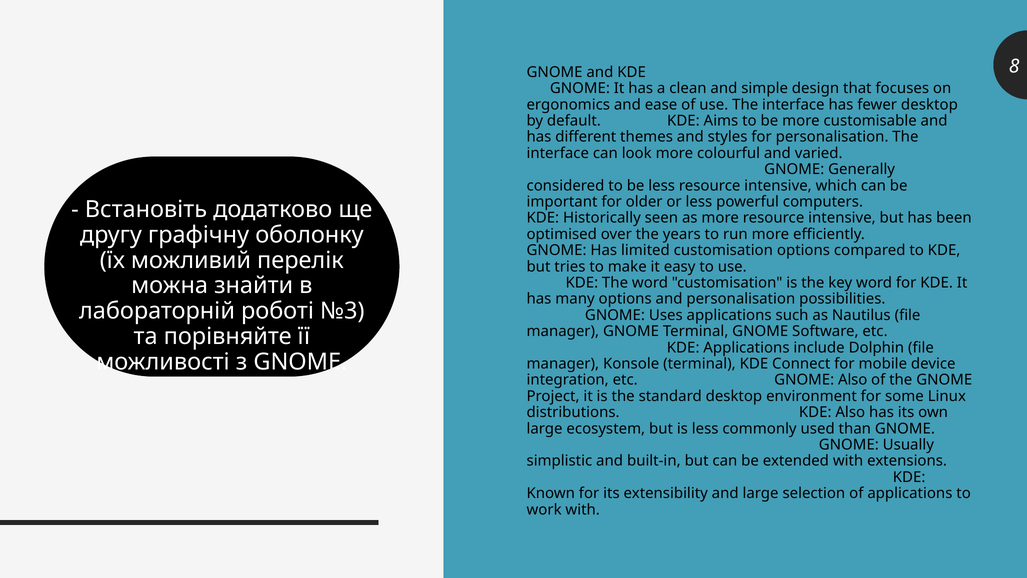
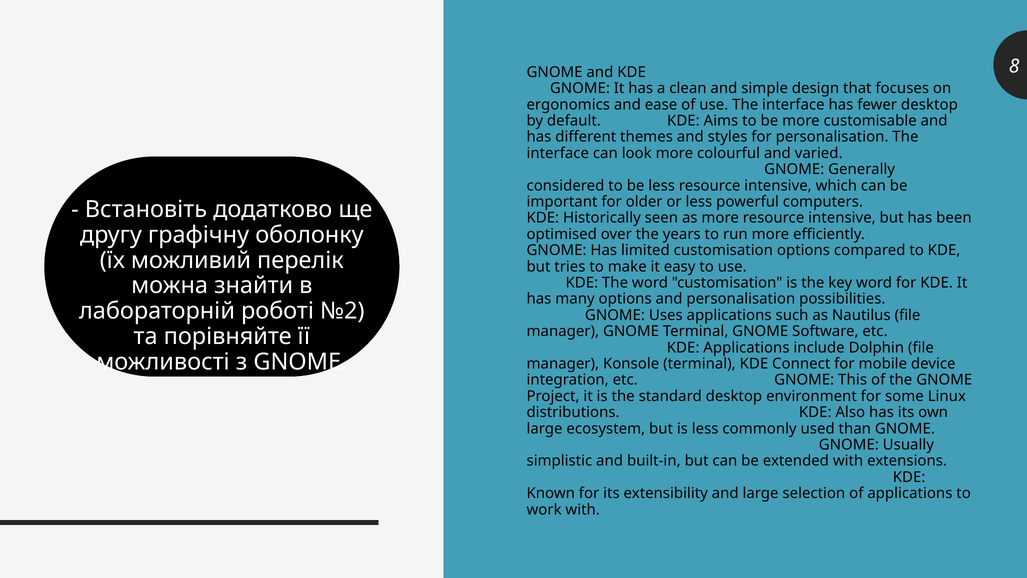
№3: №3 -> №2 (342, 311)
GNOME Also: Also -> This (853, 380)
